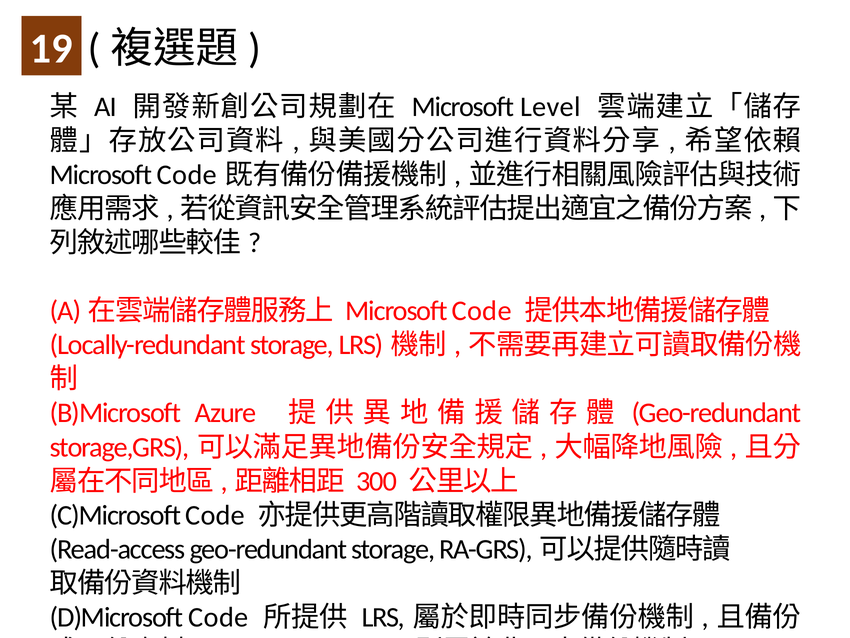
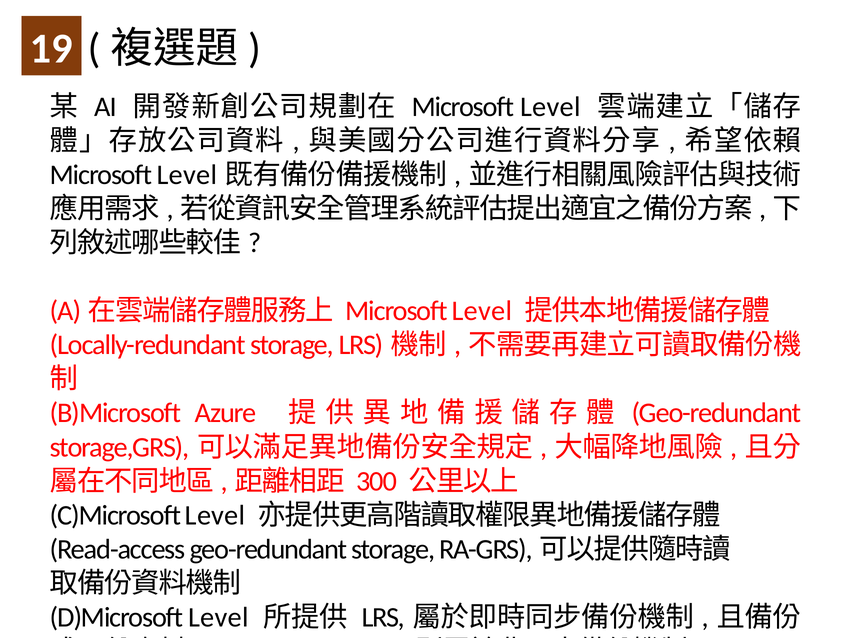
Code: Code -> Level (187, 175)
Code: Code -> Level (482, 311)
C)Microsoft Code: Code -> Level (215, 515)
D)Microsoft Code: Code -> Level (218, 617)
